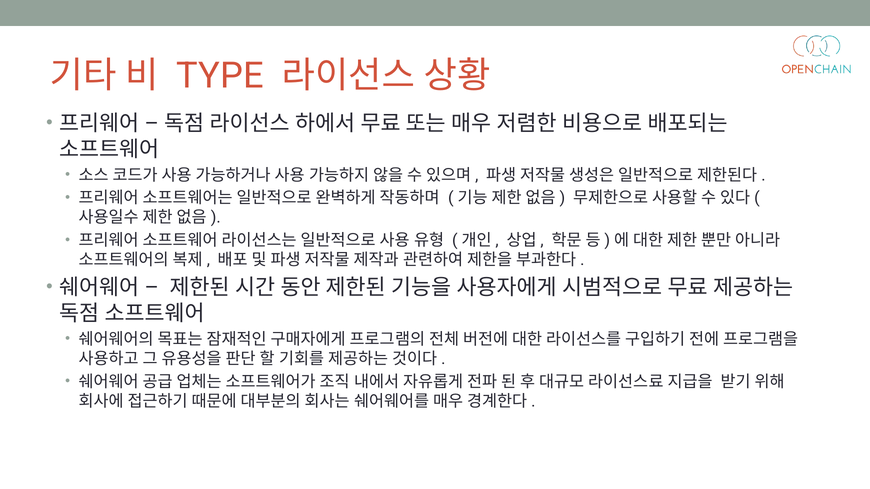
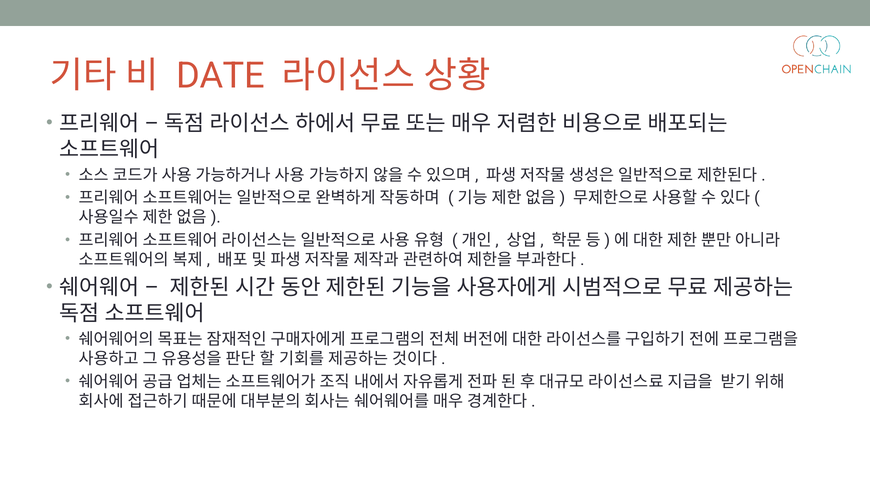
TYPE: TYPE -> DATE (220, 76)
